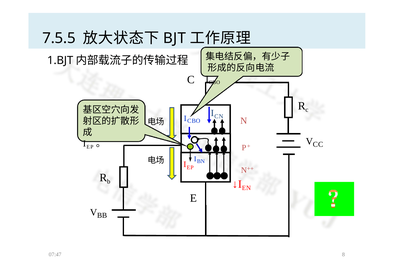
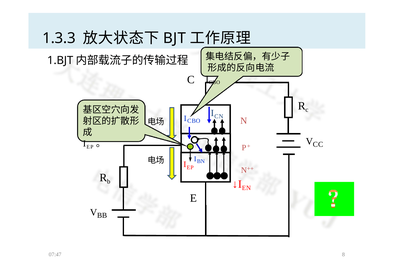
7.5.5: 7.5.5 -> 1.3.3 (59, 38)
